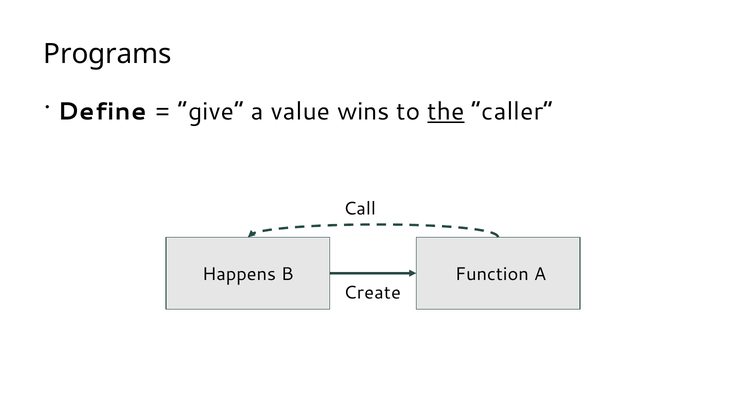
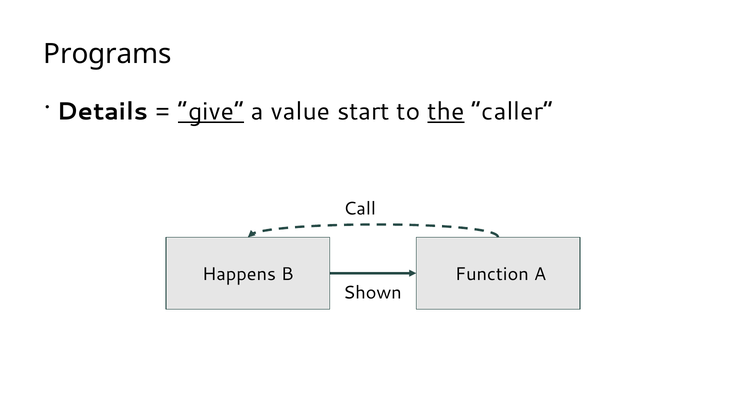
Define: Define -> Details (102, 112)
give underline: none -> present (211, 112)
wins: wins -> start (363, 112)
Create: Create -> Shown (372, 293)
